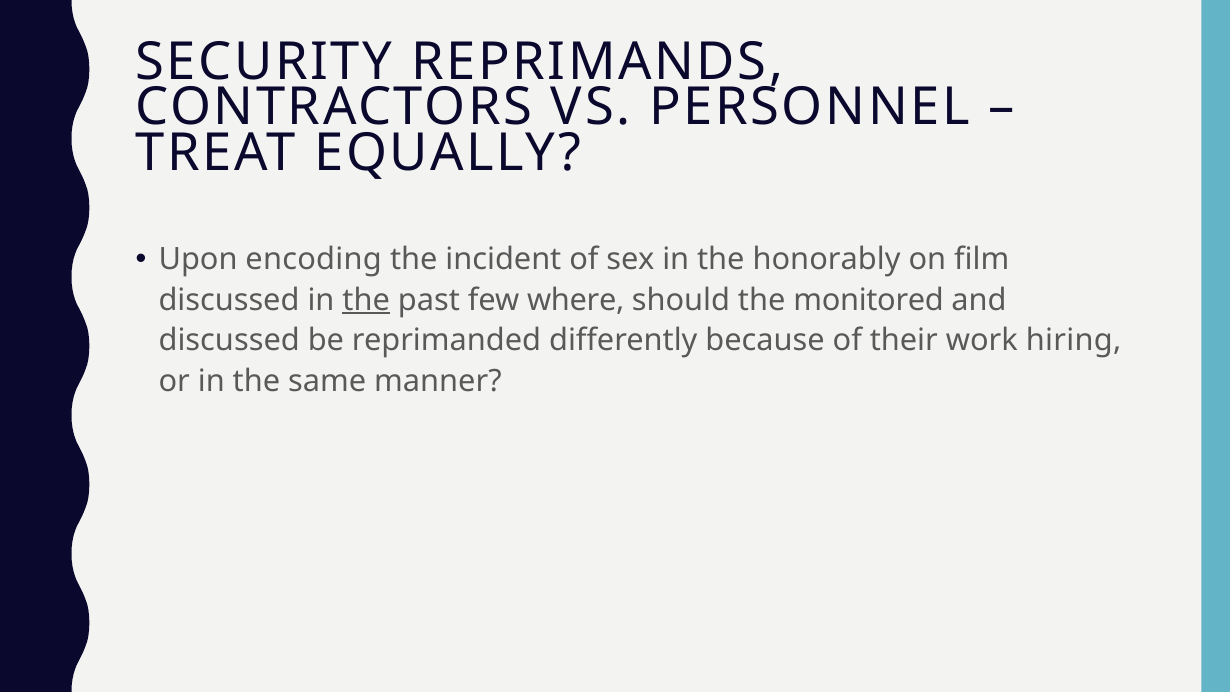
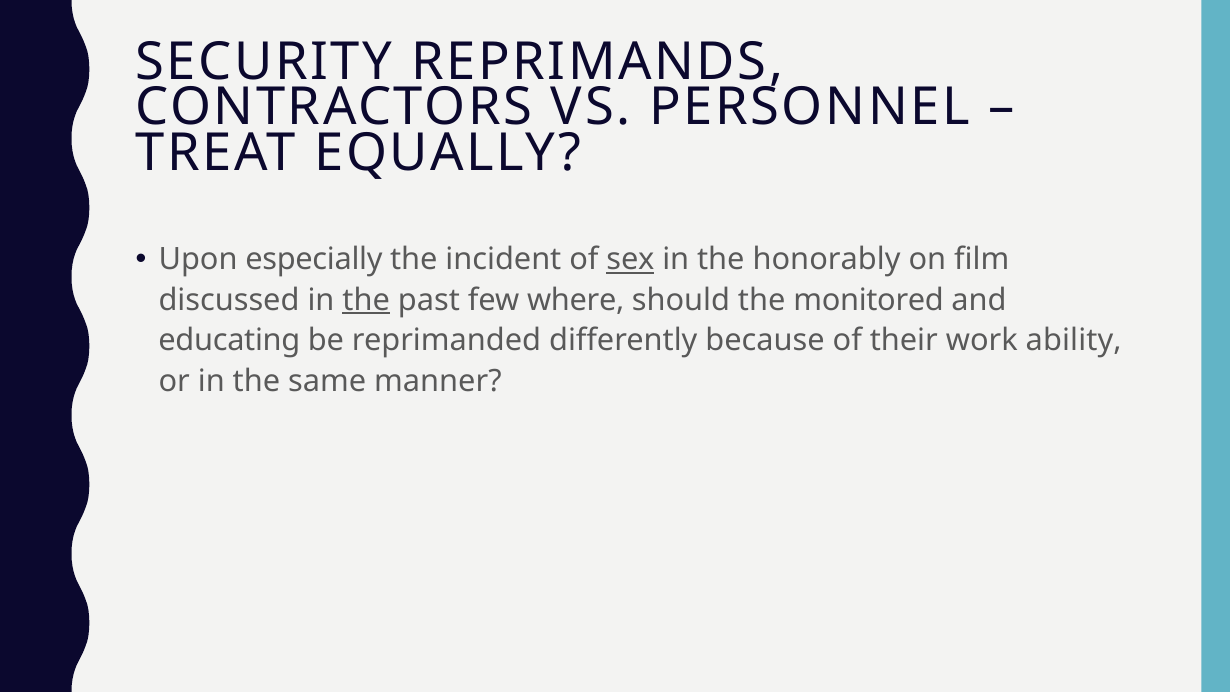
encoding: encoding -> especially (314, 260)
sex underline: none -> present (630, 260)
discussed: discussed -> educating (229, 341)
hiring: hiring -> ability (1074, 341)
